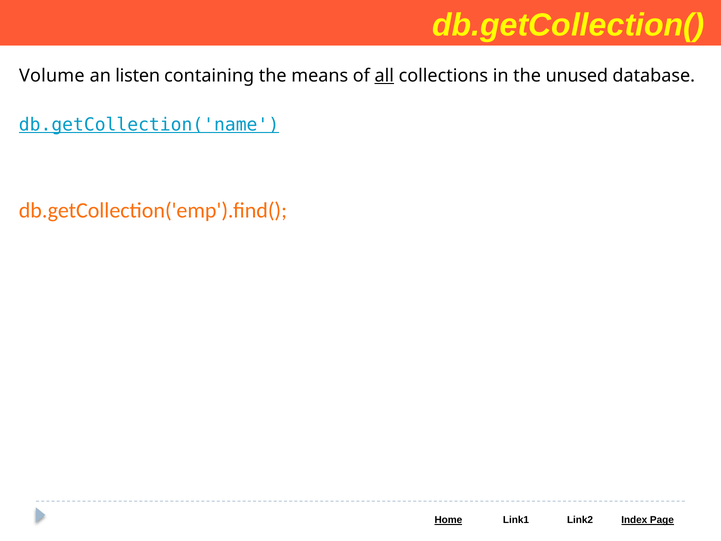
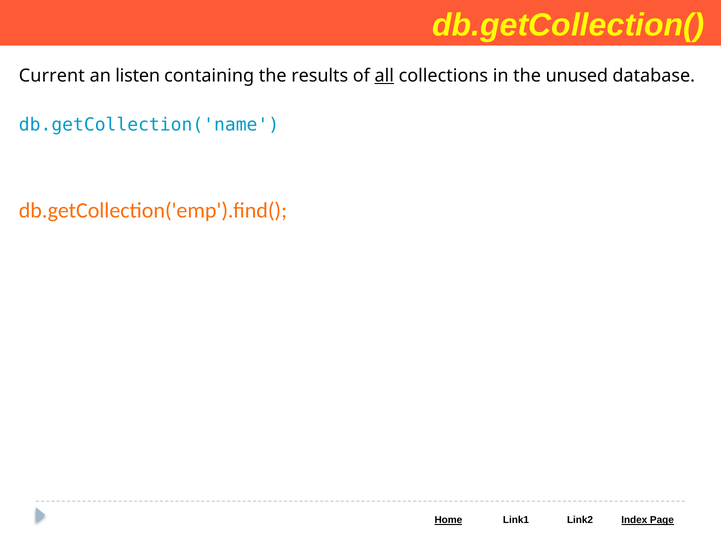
Volume: Volume -> Current (52, 76)
means: means -> results (320, 76)
db.getCollection('name underline: present -> none (149, 125)
